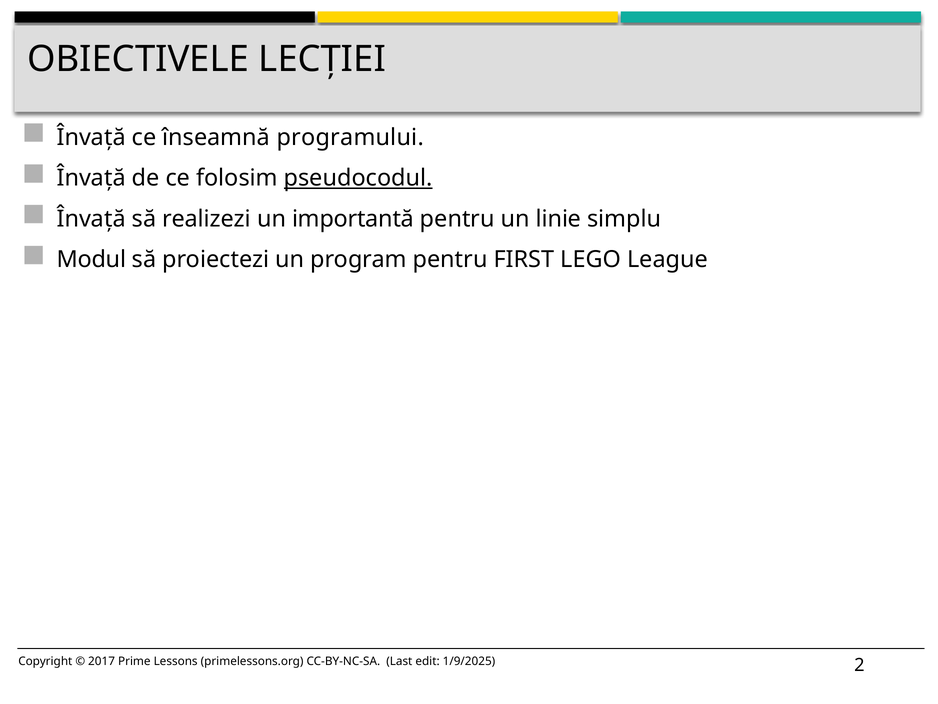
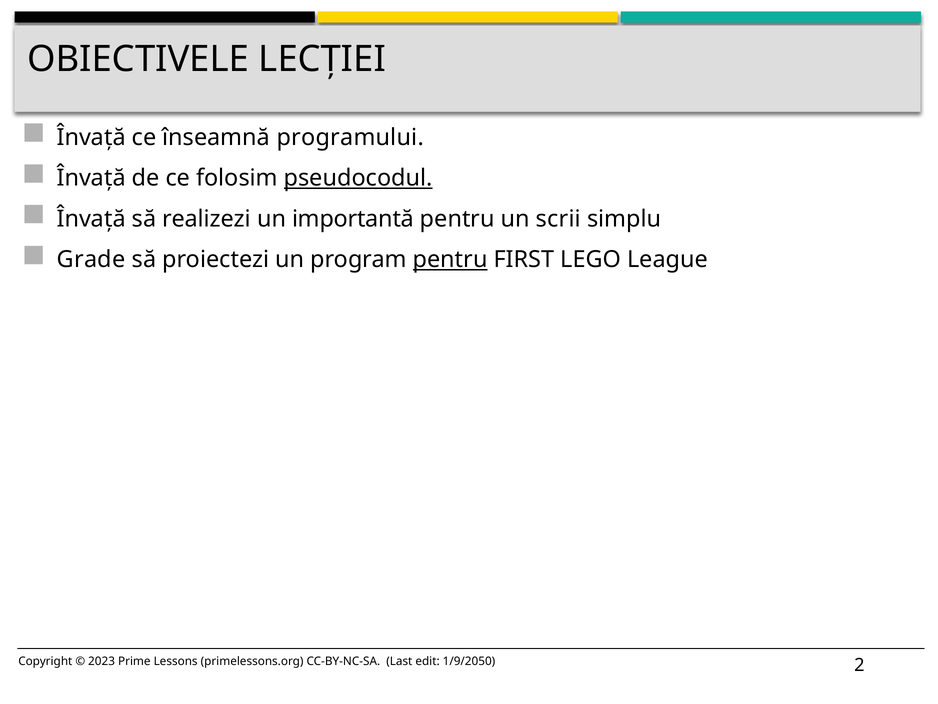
linie: linie -> scrii (558, 219)
Modul: Modul -> Grade (91, 259)
pentru underline: none -> present (450, 259)
2017: 2017 -> 2023 (102, 661)
1/9/2025: 1/9/2025 -> 1/9/2050 (469, 661)
